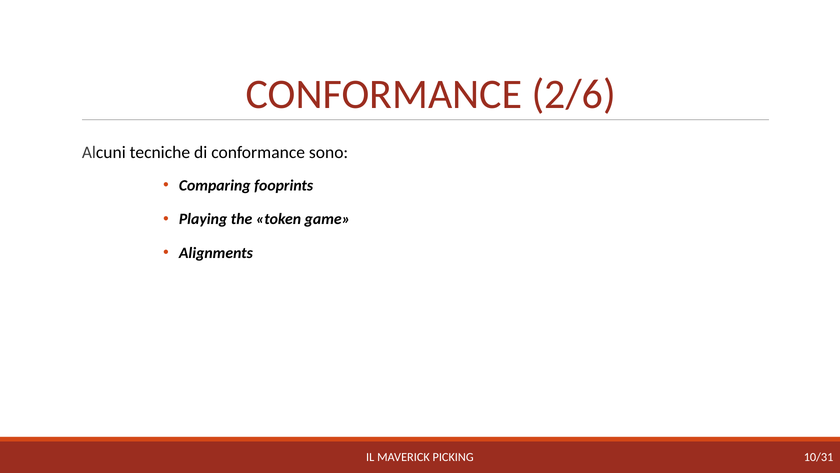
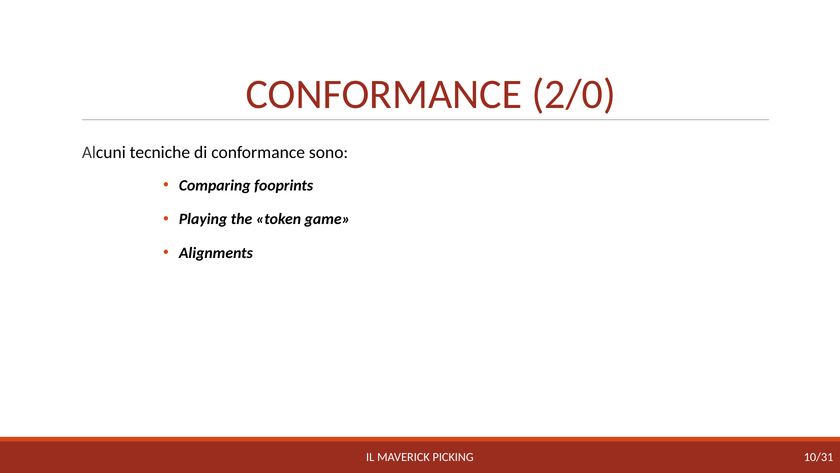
2/6: 2/6 -> 2/0 (574, 94)
